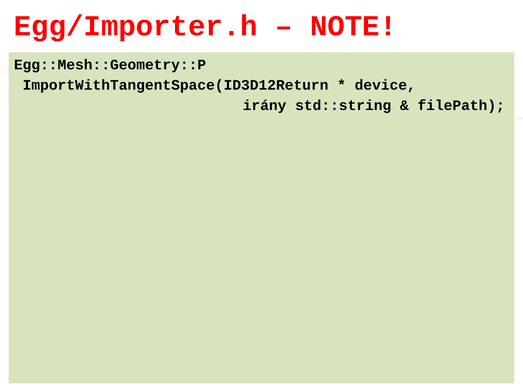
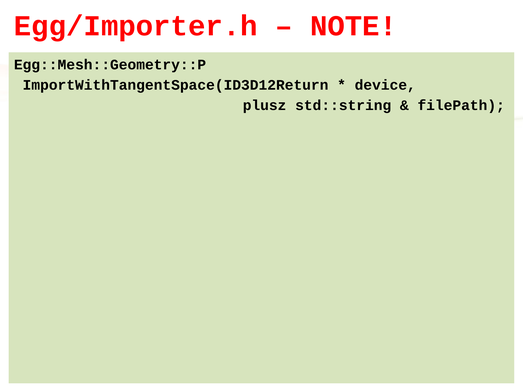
irány: irány -> plusz (265, 105)
